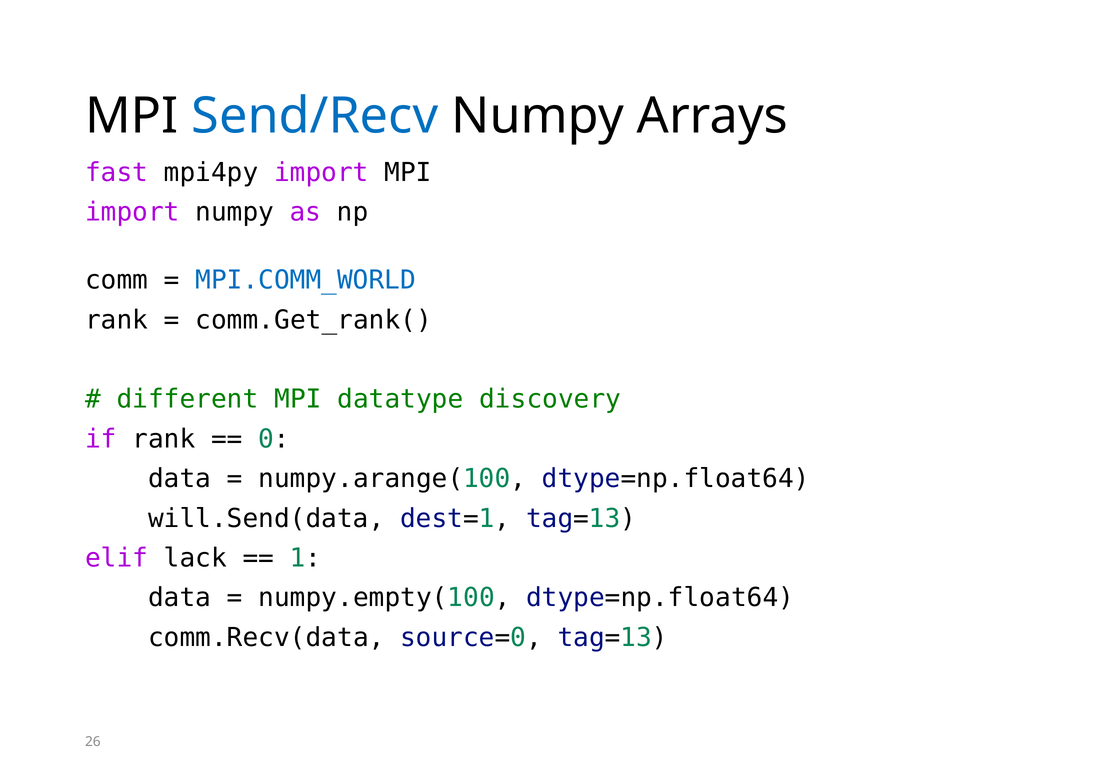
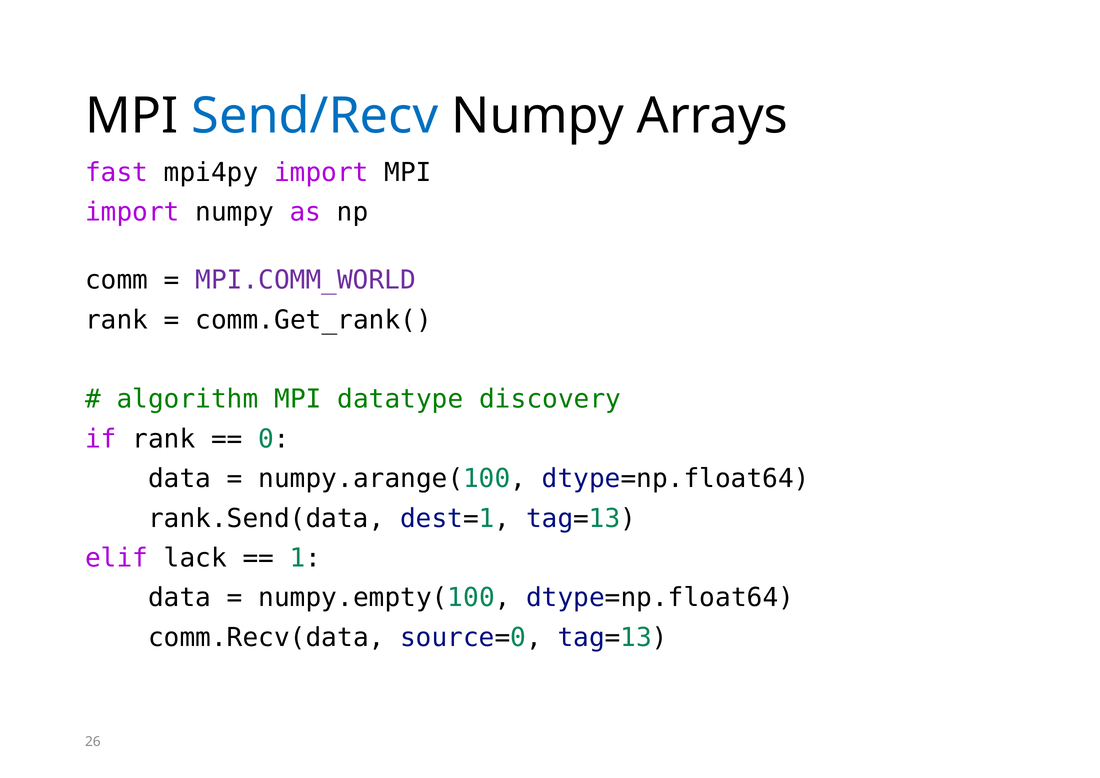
MPI.COMM_WORLD colour: blue -> purple (306, 280)
different: different -> algorithm (187, 399)
will.Send(data: will.Send(data -> rank.Send(data (266, 518)
